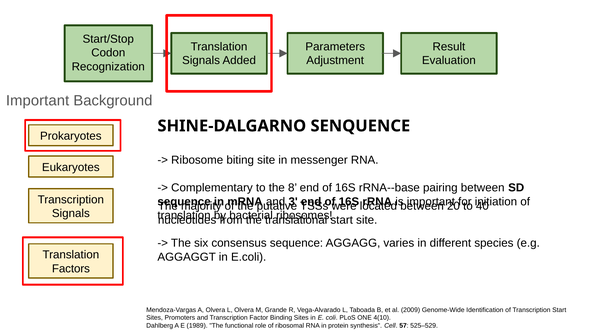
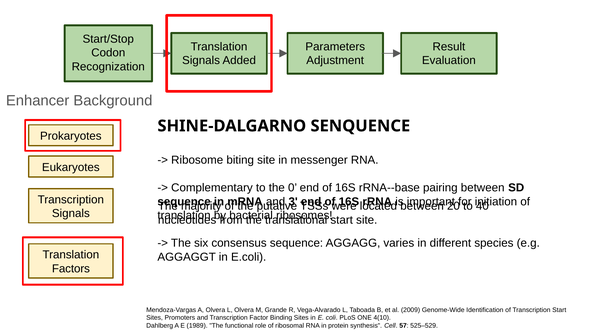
Important: Important -> Enhancer (38, 101)
8: 8 -> 0 (293, 188)
